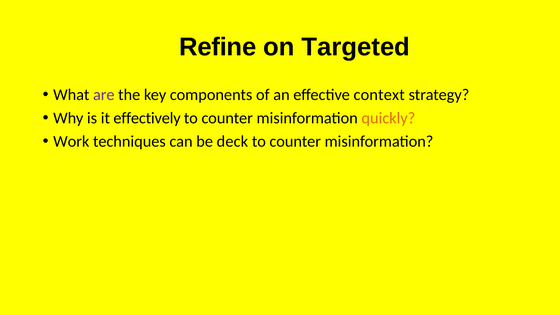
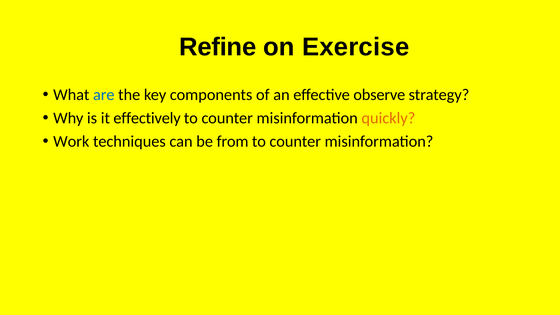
Targeted: Targeted -> Exercise (356, 47)
are colour: purple -> blue (104, 95)
context: context -> observe (379, 95)
deck: deck -> from (233, 142)
